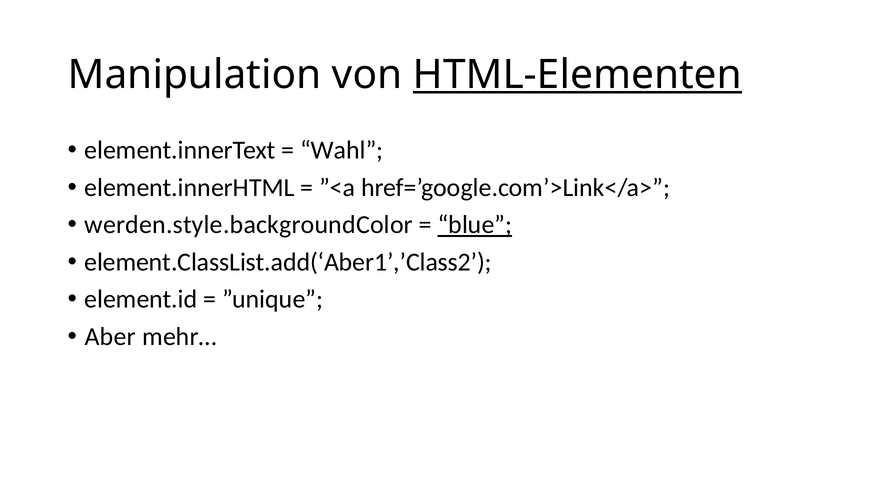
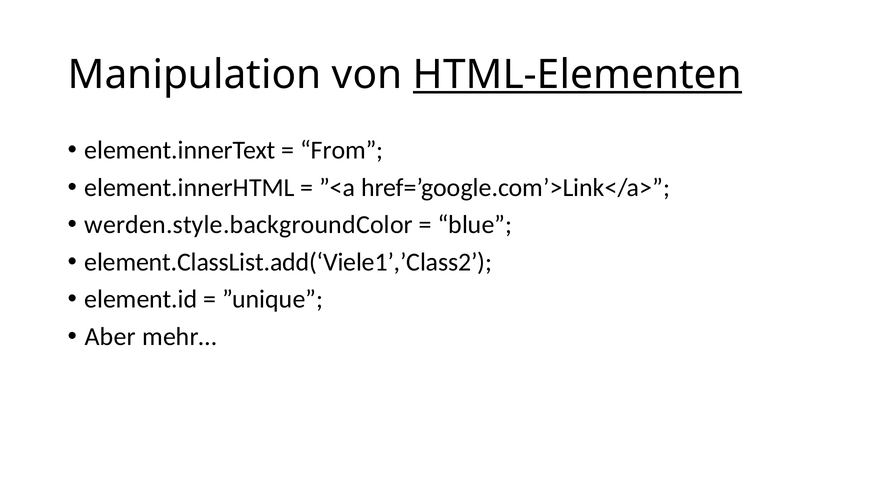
Wahl: Wahl -> From (342, 150)
blue underline: present -> none (475, 225)
element.ClassList.add(‘Aber1’,’Class2: element.ClassList.add(‘Aber1’,’Class2 -> element.ClassList.add(‘Viele1’,’Class2 (288, 262)
